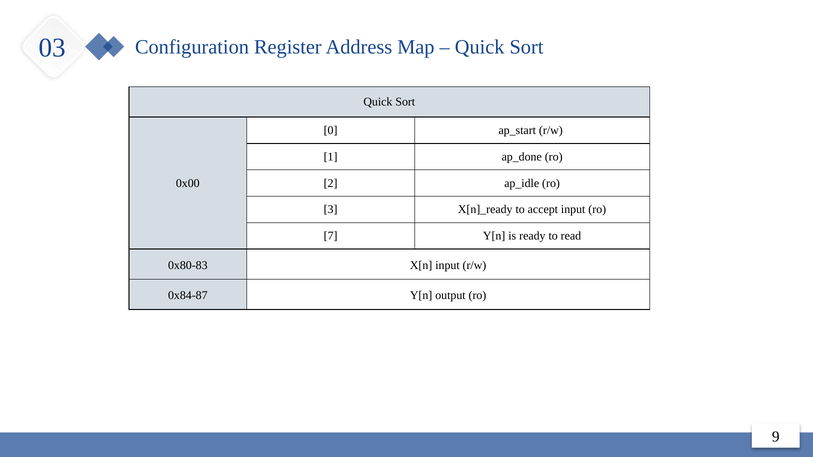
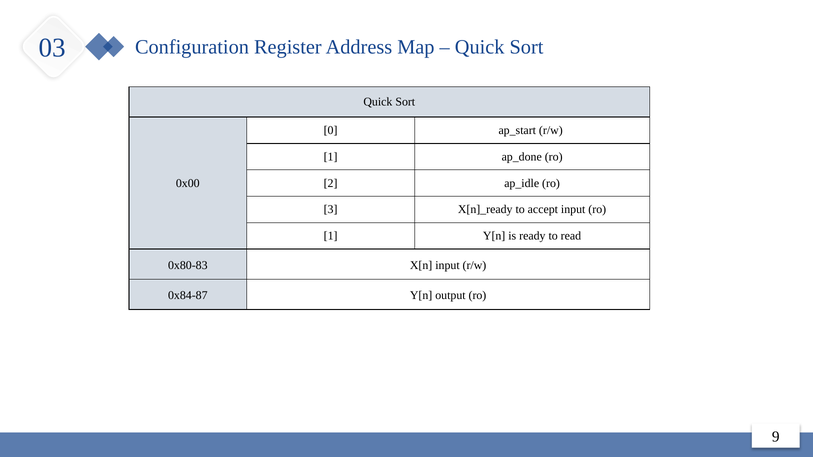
7: 7 -> 1 (331, 236)
